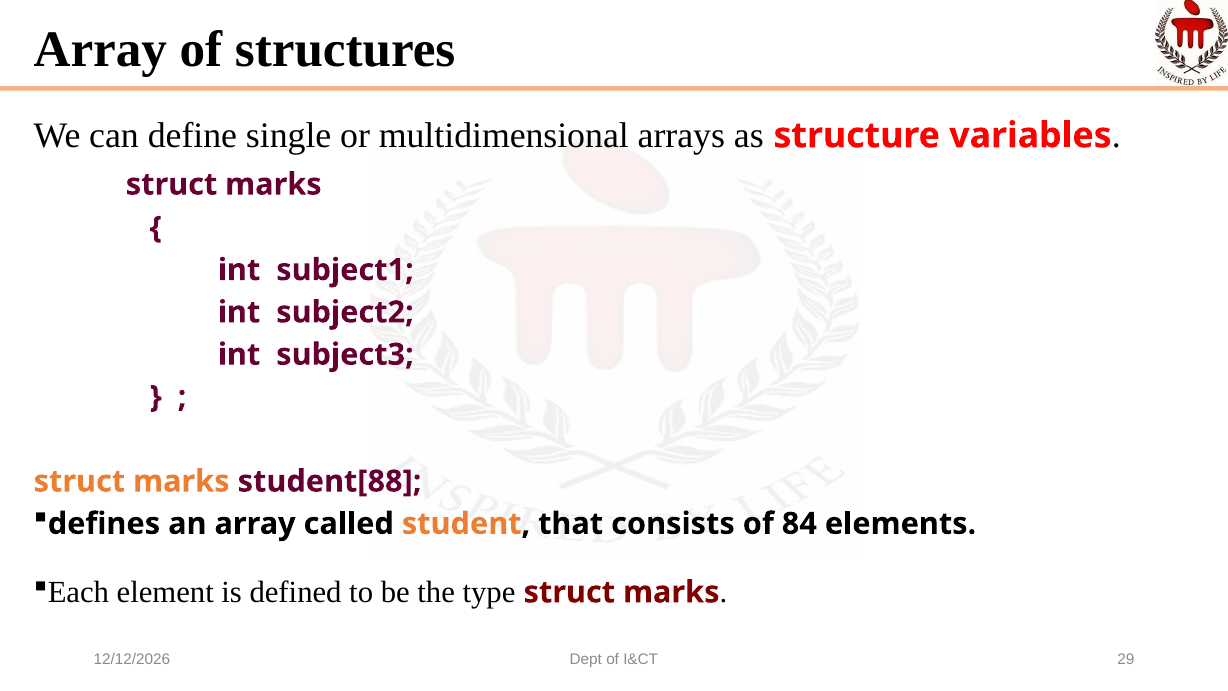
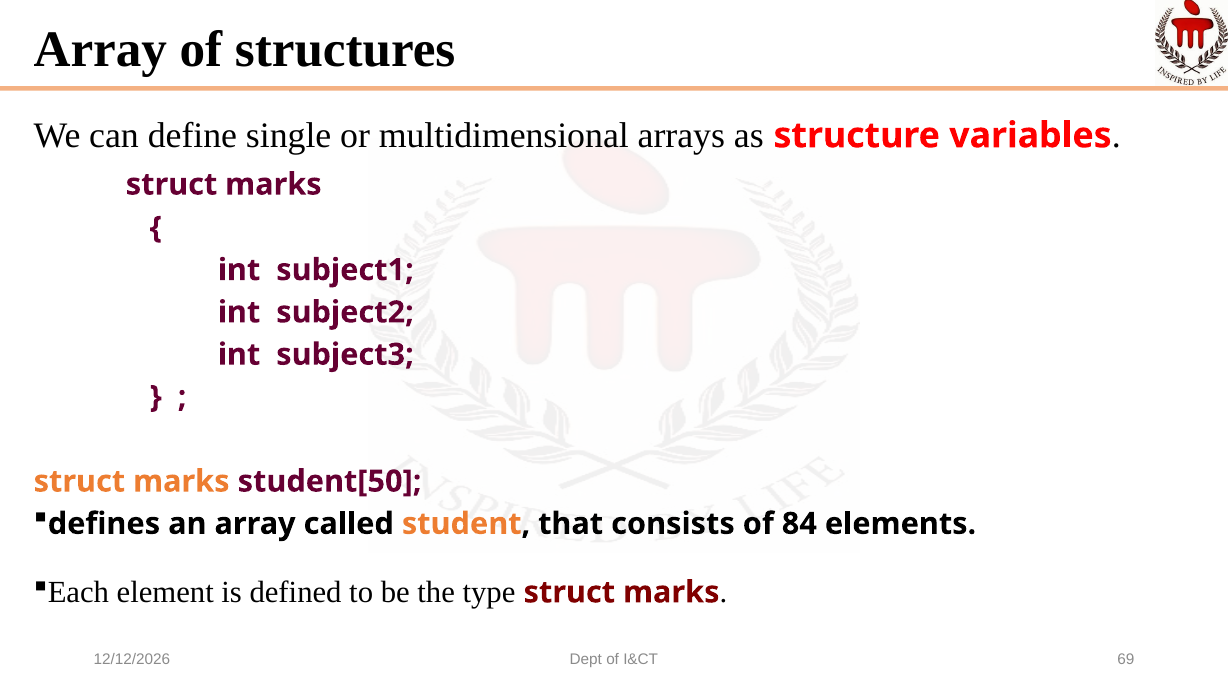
student[88: student[88 -> student[50 (330, 481)
29: 29 -> 69 (1126, 660)
